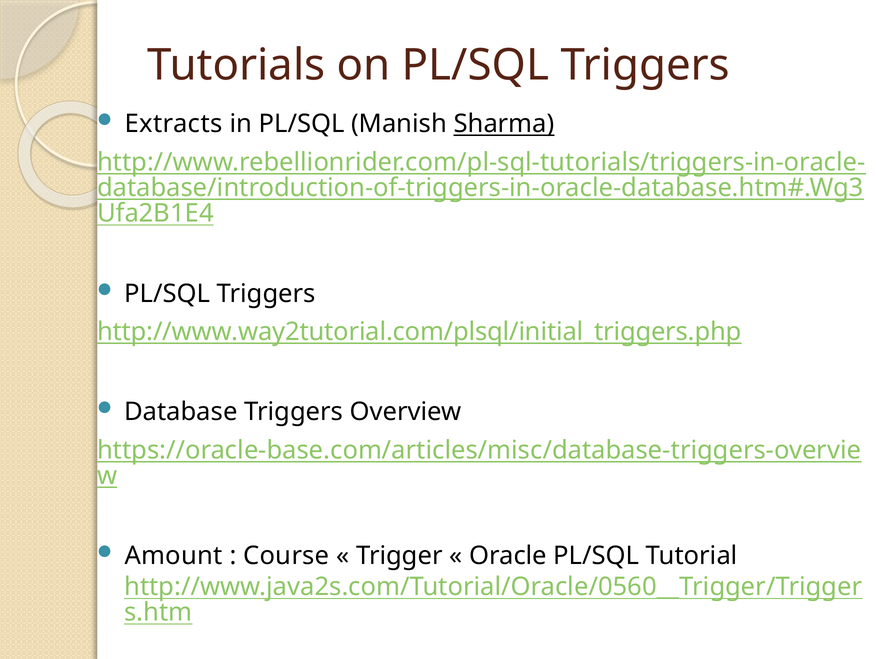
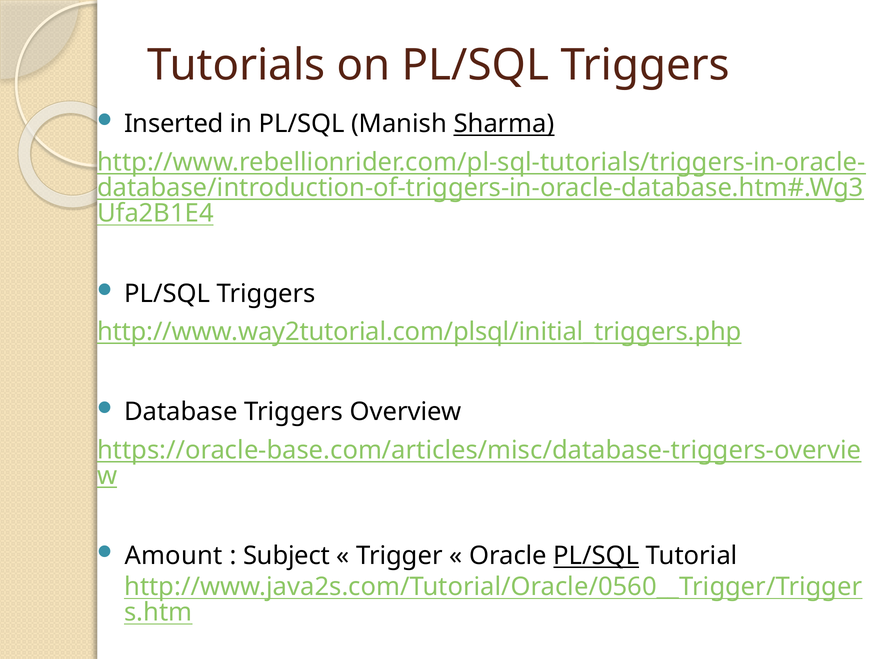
Extracts: Extracts -> Inserted (174, 124)
Course: Course -> Subject (287, 556)
PL/SQL underline: none -> present (596, 556)
